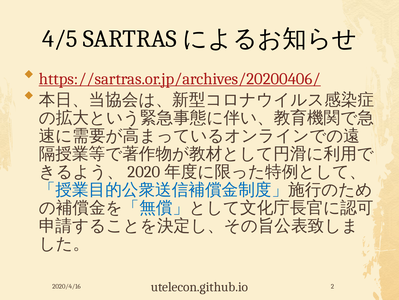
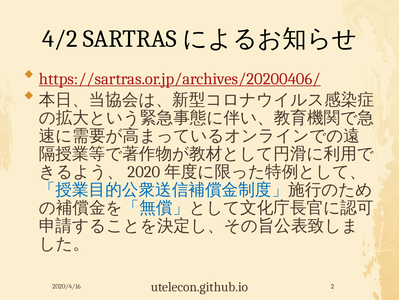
4/5: 4/5 -> 4/2 (60, 39)
